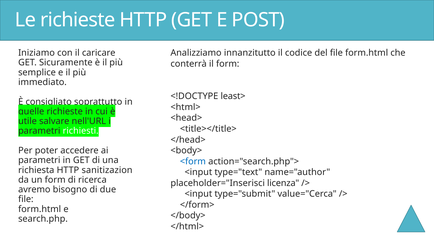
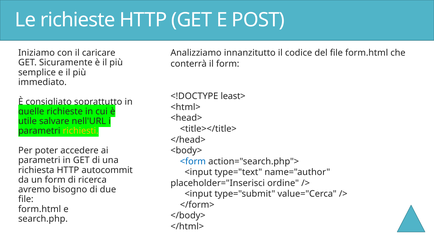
richiesti colour: white -> yellow (81, 131)
sanitizazion: sanitizazion -> autocommit (107, 170)
licenza: licenza -> ordine (283, 183)
